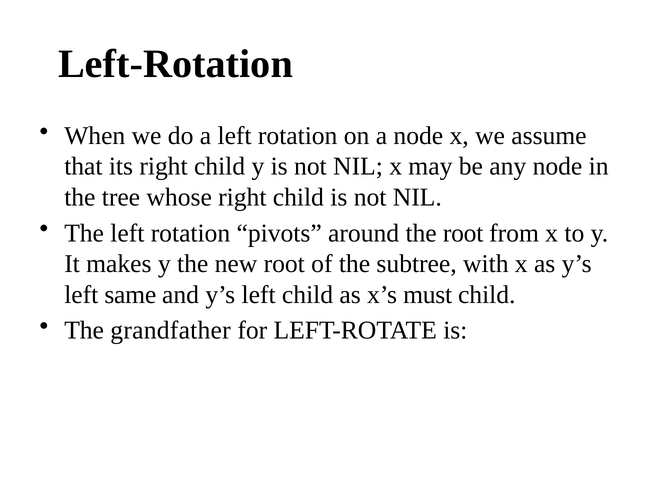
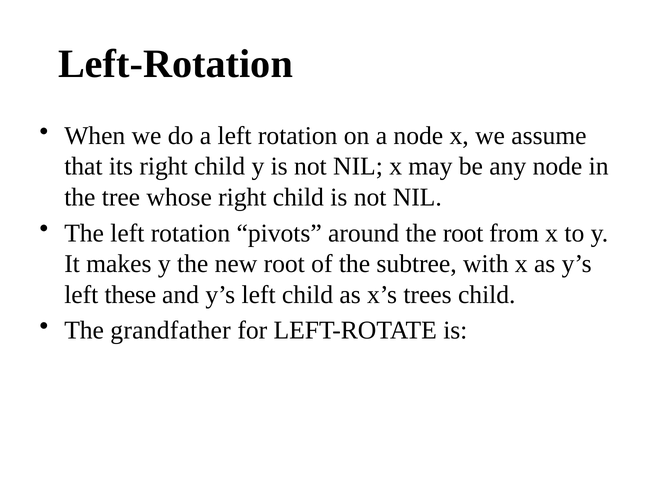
same: same -> these (130, 295)
must: must -> trees (428, 295)
